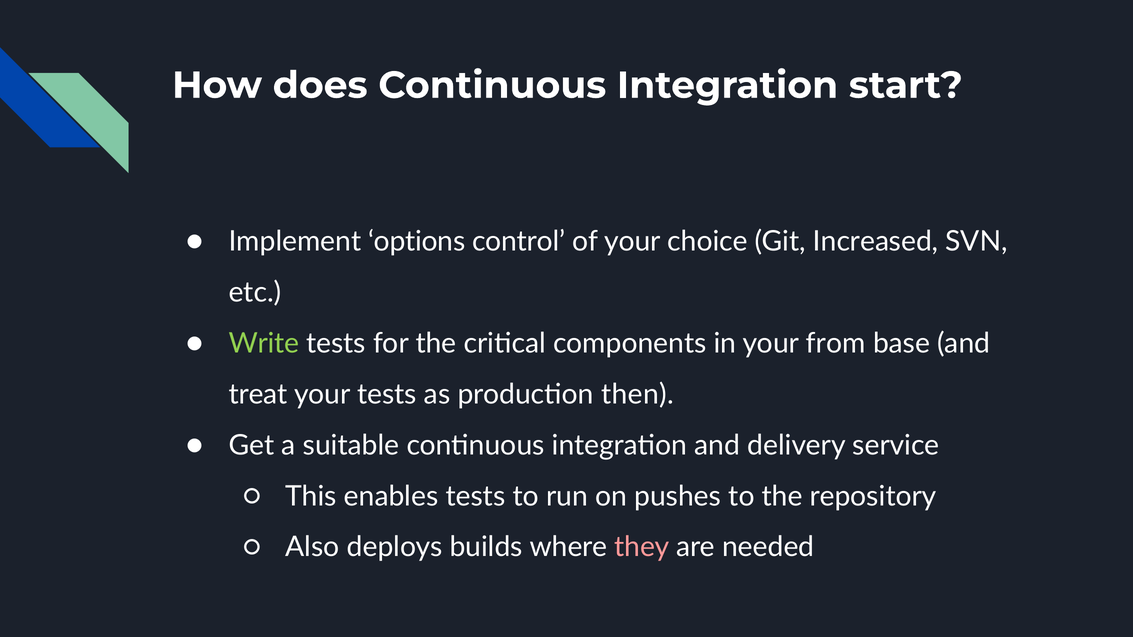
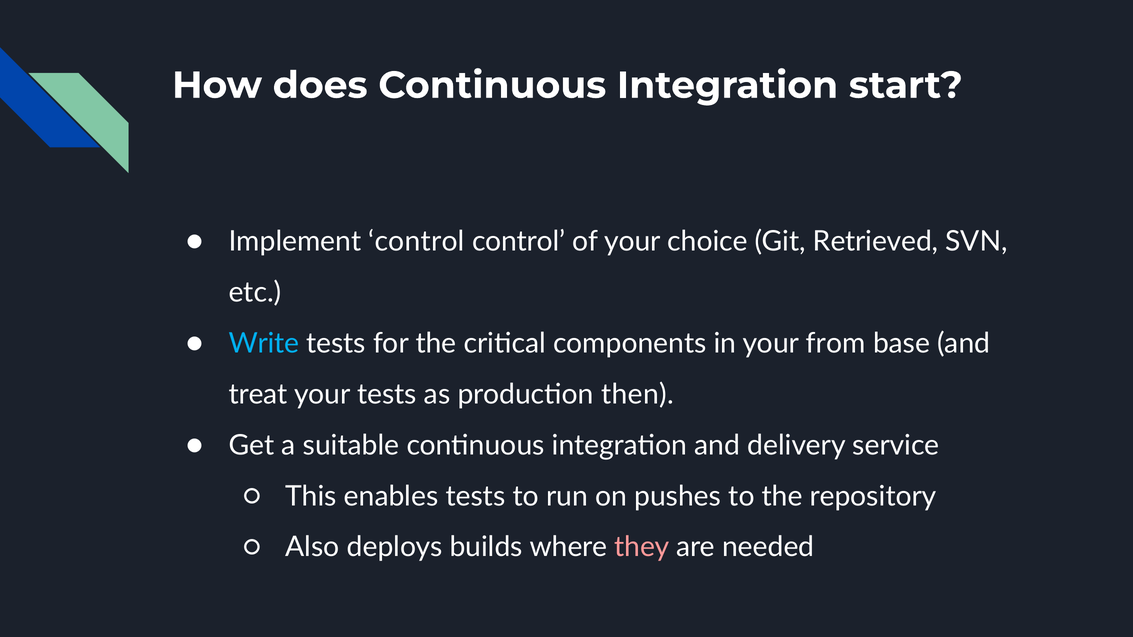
Implement options: options -> control (416, 242)
Increased: Increased -> Retrieved (876, 242)
Write colour: light green -> light blue (264, 343)
